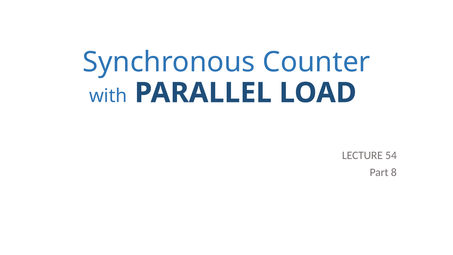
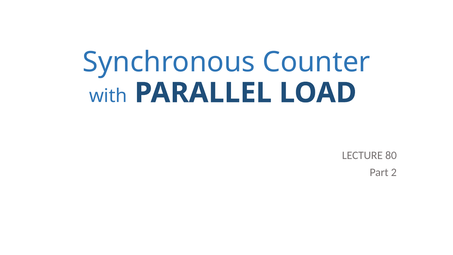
54: 54 -> 80 (391, 155)
8: 8 -> 2 (394, 172)
